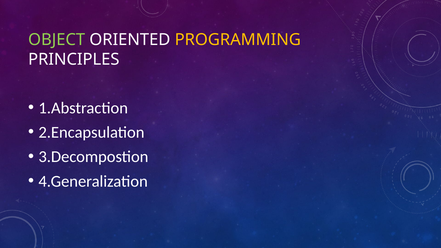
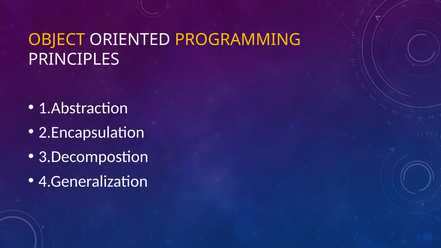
OBJECT colour: light green -> yellow (57, 40)
